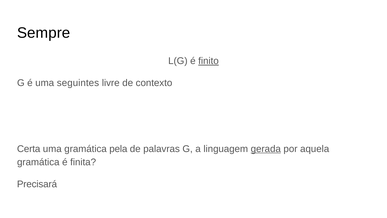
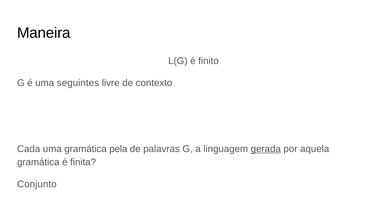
Sempre: Sempre -> Maneira (44, 33)
finito underline: present -> none (208, 61)
Certa: Certa -> Cada (29, 149)
Precisará: Precisará -> Conjunto (37, 184)
